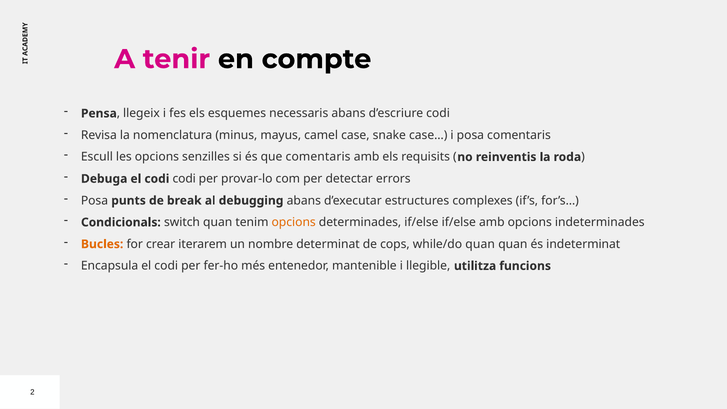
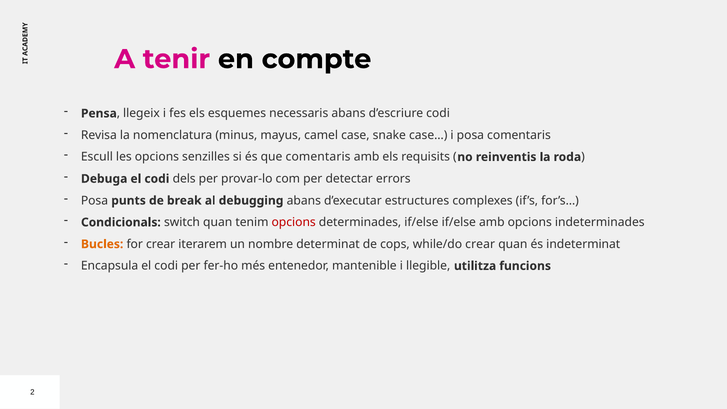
codi codi: codi -> dels (184, 179)
opcions colour: orange -> red (294, 222)
while/do quan: quan -> crear (480, 244)
